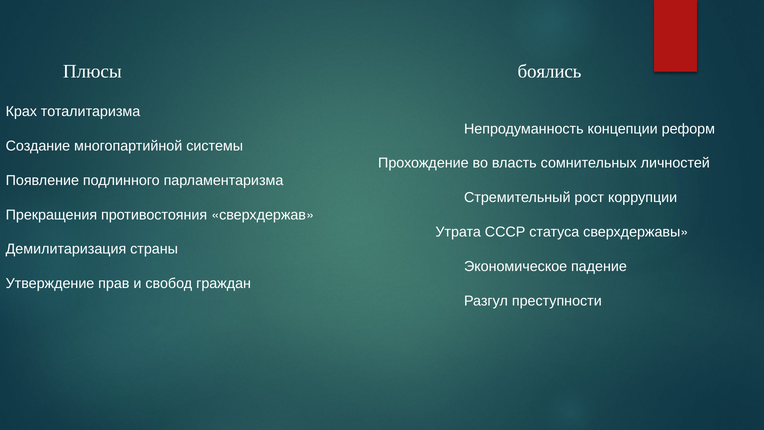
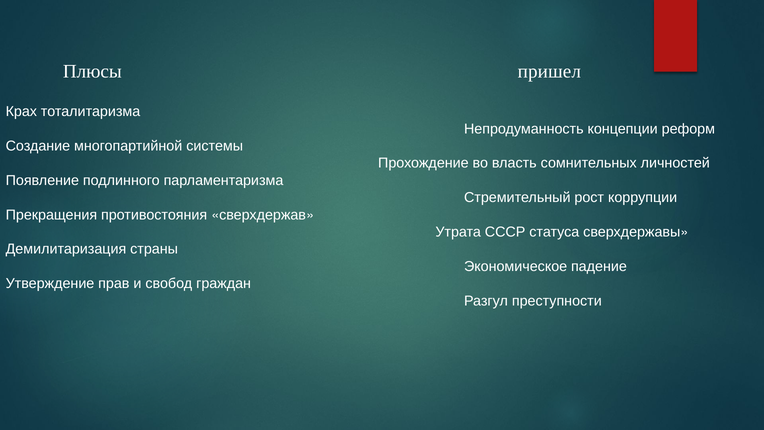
боялись: боялись -> пришел (549, 71)
